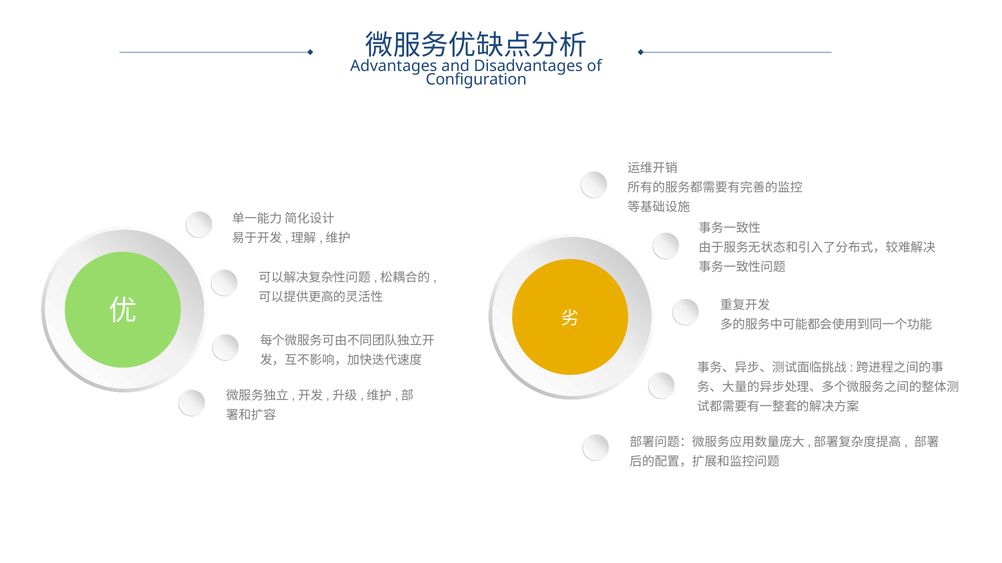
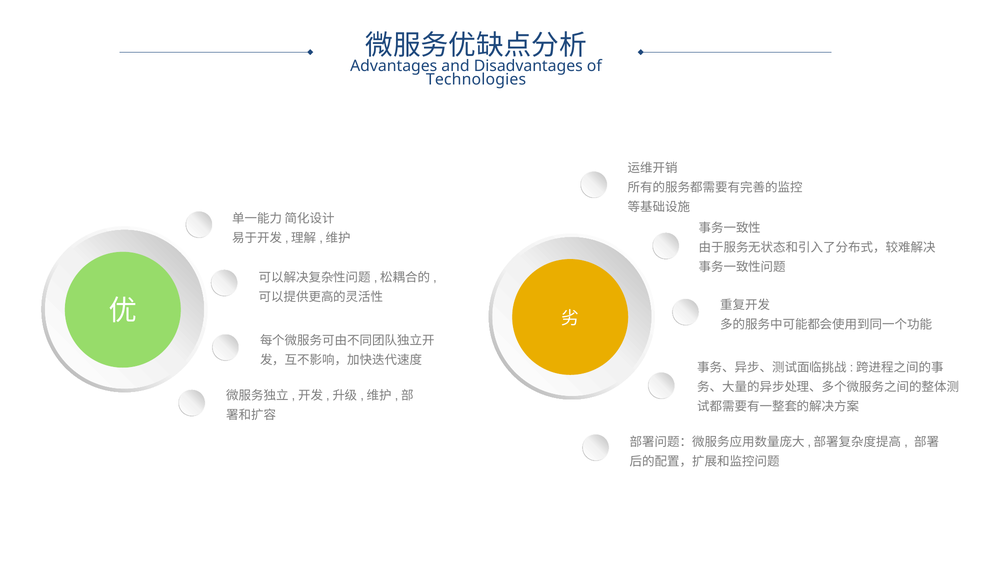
Configuration: Configuration -> Technologies (476, 80)
